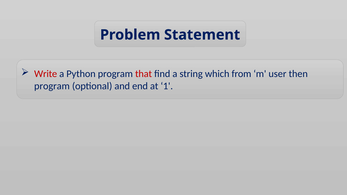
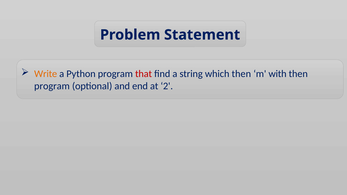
Write colour: red -> orange (46, 74)
which from: from -> then (241, 74)
user: user -> with (278, 74)
1: 1 -> 2 (167, 86)
